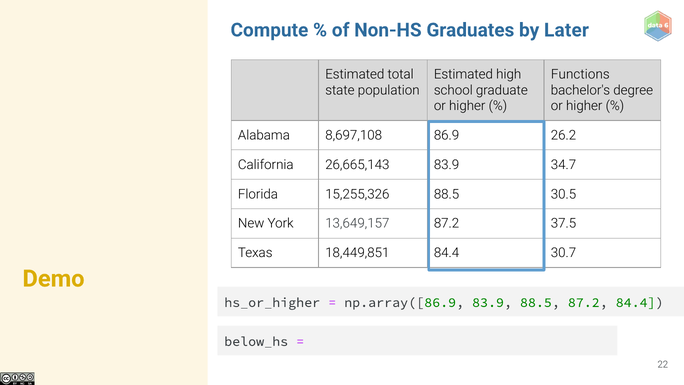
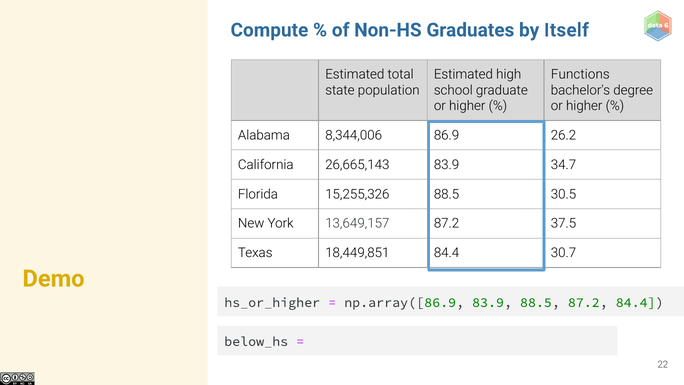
Later: Later -> Itself (566, 30)
8,697,108: 8,697,108 -> 8,344,006 (354, 135)
